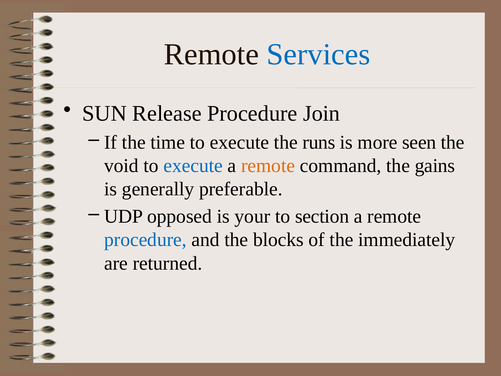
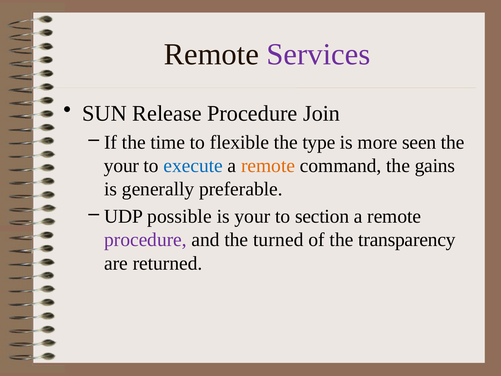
Services colour: blue -> purple (318, 54)
time to execute: execute -> flexible (240, 142)
runs: runs -> type (319, 142)
void: void -> your (121, 166)
opposed: opposed -> possible (179, 216)
procedure colour: blue -> purple (145, 240)
blocks: blocks -> turned (278, 240)
immediately: immediately -> transparency (407, 240)
